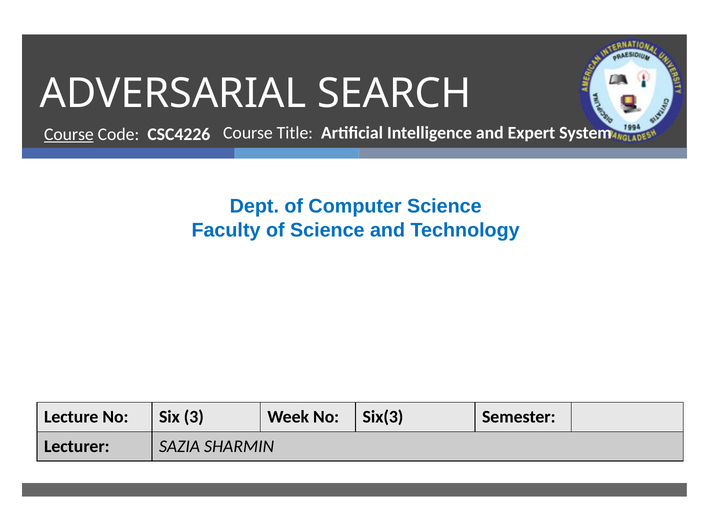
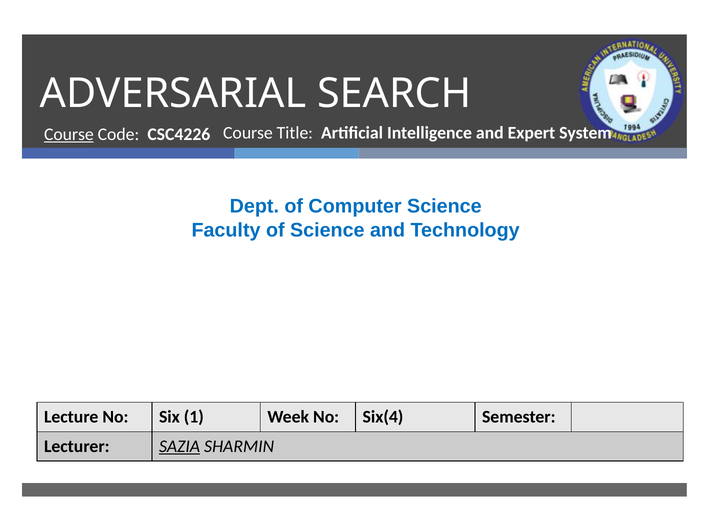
3: 3 -> 1 (194, 417)
Six(3: Six(3 -> Six(4 (383, 417)
SAZIA underline: none -> present (180, 446)
